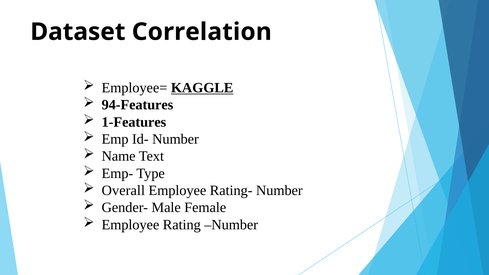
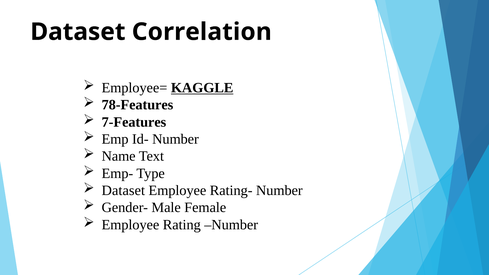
94-Features: 94-Features -> 78-Features (137, 105)
1-Features: 1-Features -> 7-Features (134, 122)
Overall: Overall -> Dataset (123, 191)
